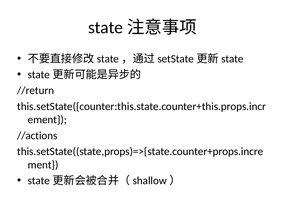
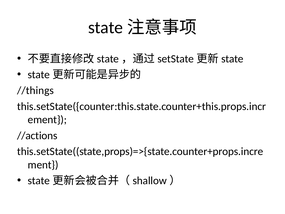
//return: //return -> //things (36, 90)
